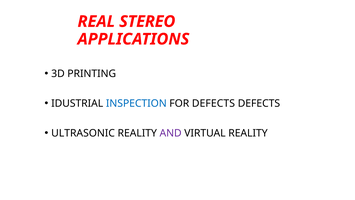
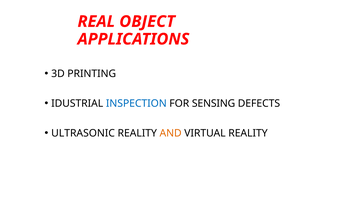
STEREO: STEREO -> OBJECT (147, 22)
FOR DEFECTS: DEFECTS -> SENSING (214, 103)
AND colour: purple -> orange (171, 133)
